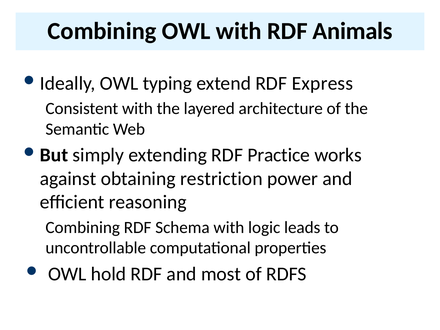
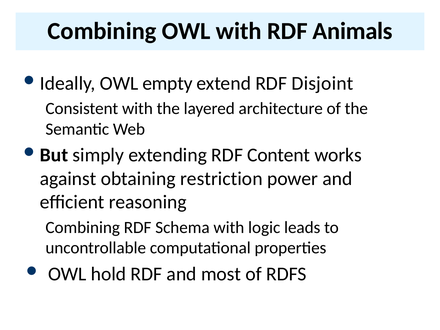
typing: typing -> empty (167, 83)
Express: Express -> Disjoint (322, 83)
Practice: Practice -> Content (279, 155)
